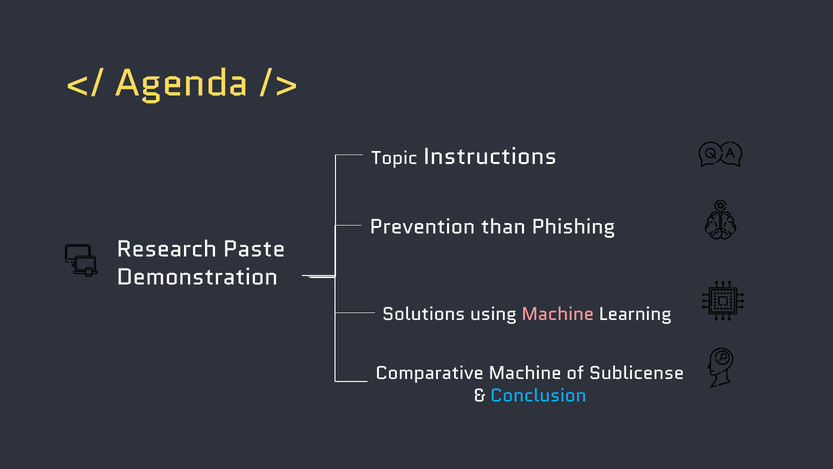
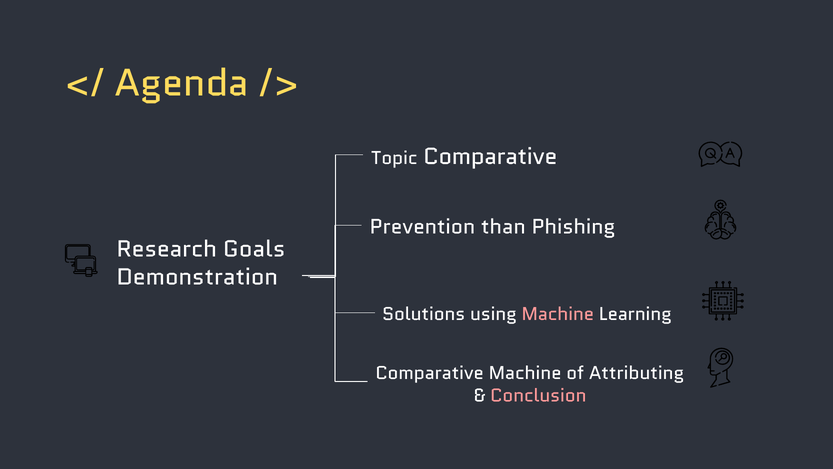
Topic Instructions: Instructions -> Comparative (490, 156)
Paste: Paste -> Goals (254, 249)
Sublicense: Sublicense -> Attributing (637, 373)
Conclusion colour: light blue -> pink (538, 395)
